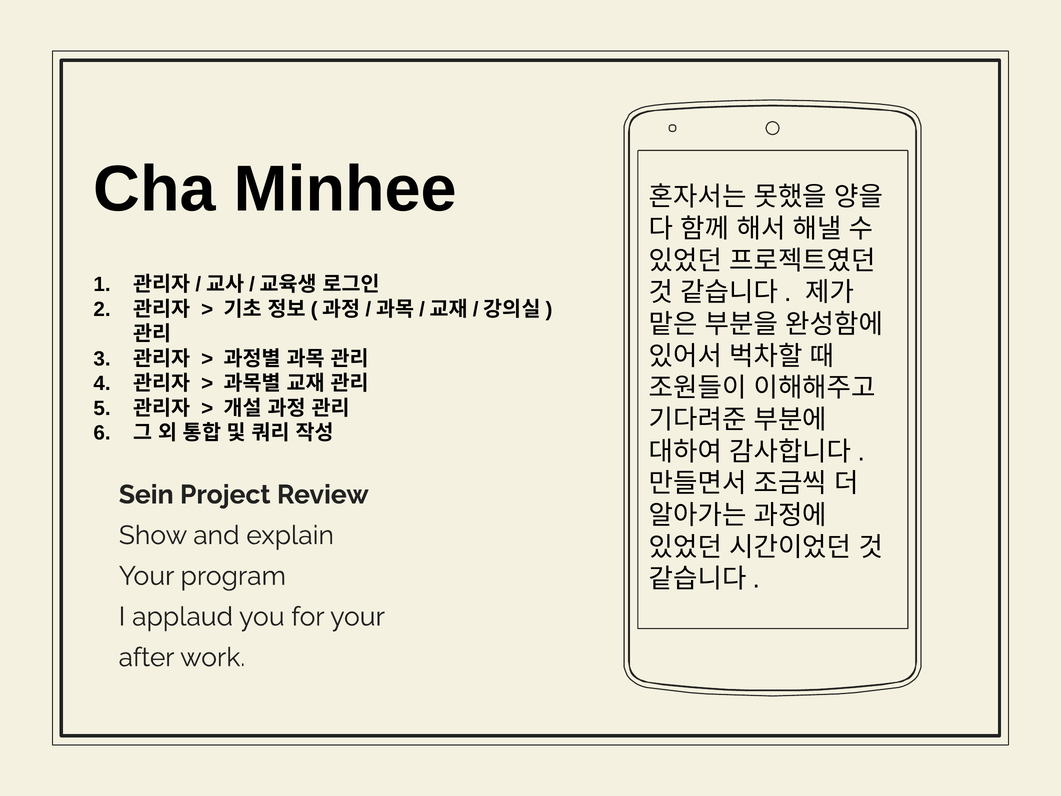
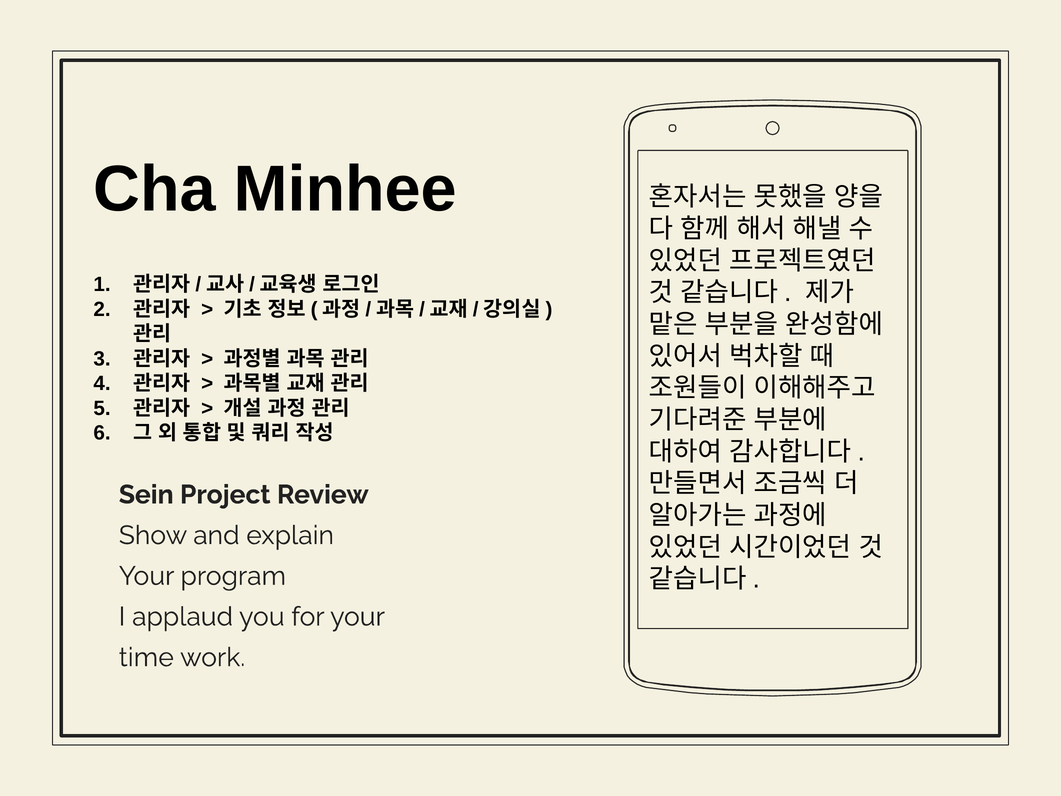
after: after -> time (146, 657)
